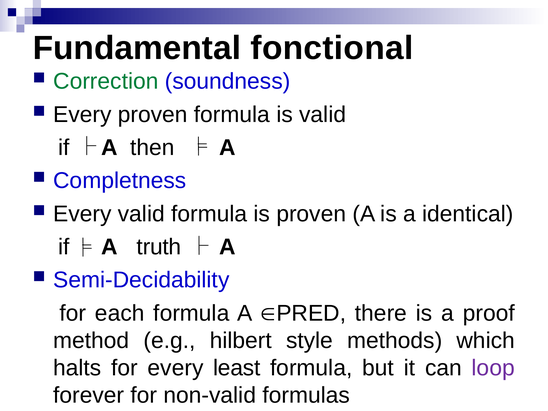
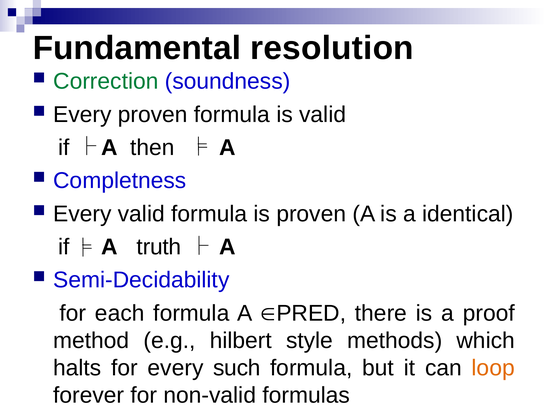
fonctional: fonctional -> resolution (332, 48)
least: least -> such (237, 368)
loop colour: purple -> orange (493, 368)
